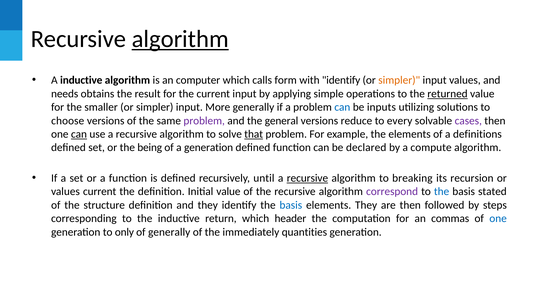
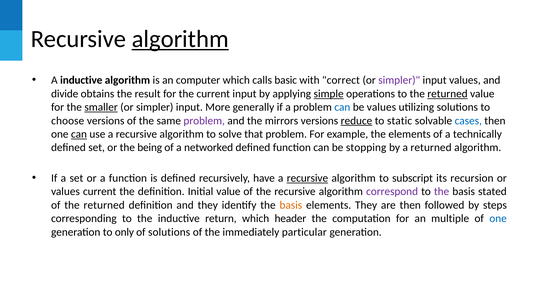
form: form -> basic (286, 80)
with identify: identify -> correct (341, 80)
simpler colour: orange -> purple (399, 80)
needs: needs -> divide (65, 94)
simple underline: none -> present (329, 94)
smaller underline: none -> present (101, 107)
be inputs: inputs -> values (381, 107)
general: general -> mirrors (282, 121)
reduce underline: none -> present (356, 121)
every: every -> static (400, 121)
cases colour: purple -> blue (468, 121)
that underline: present -> none (254, 134)
definitions: definitions -> technically (477, 134)
a generation: generation -> networked (209, 147)
declared: declared -> stopping (366, 147)
a compute: compute -> returned (431, 147)
until: until -> have (264, 178)
breaking: breaking -> subscript (413, 178)
the colour: blue -> purple (442, 191)
of the structure: structure -> returned (104, 205)
basis colour: blue -> orange (291, 205)
commas: commas -> multiple (450, 218)
of generally: generally -> solutions (169, 232)
quantities: quantities -> particular (304, 232)
